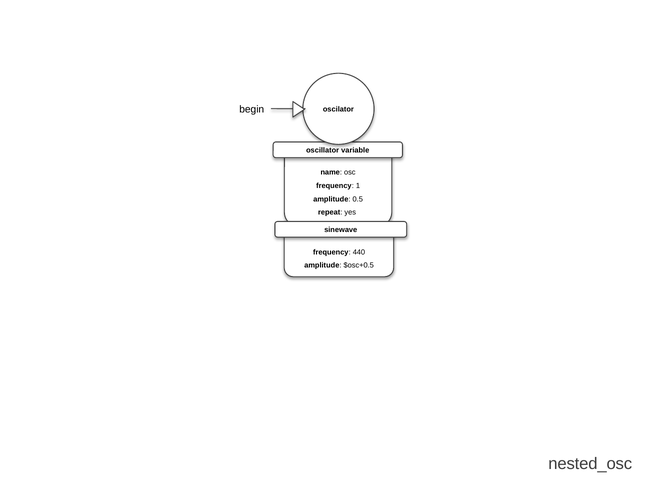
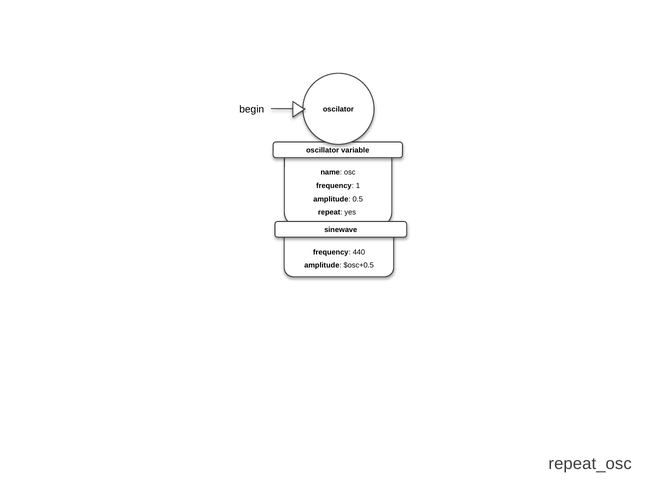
nested_osc: nested_osc -> repeat_osc (590, 464)
